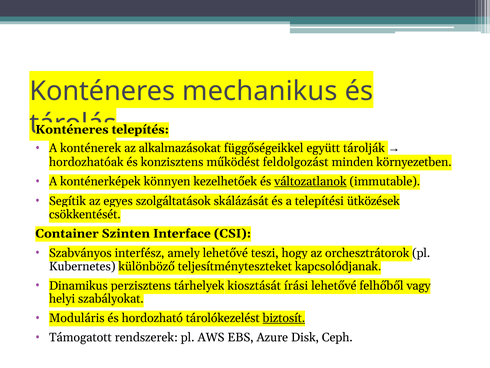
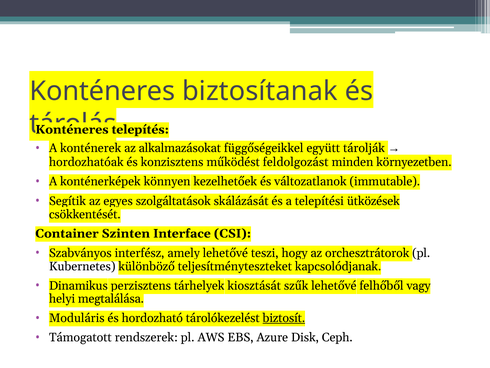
mechanikus: mechanikus -> biztosítanak (260, 91)
változatlanok underline: present -> none (310, 181)
írási: írási -> szűk (296, 285)
szabályokat: szabályokat -> megtalálása (111, 299)
